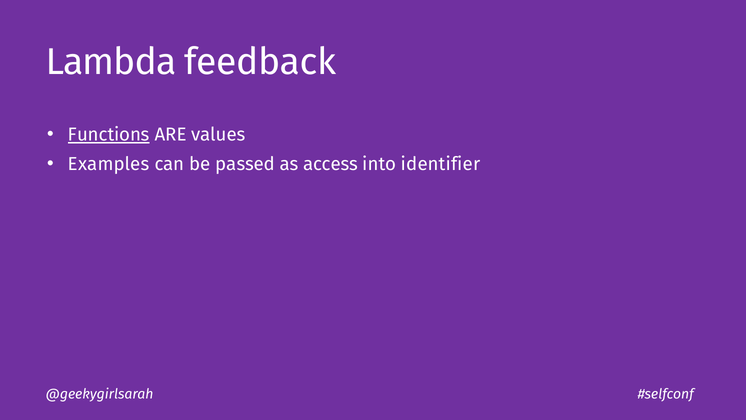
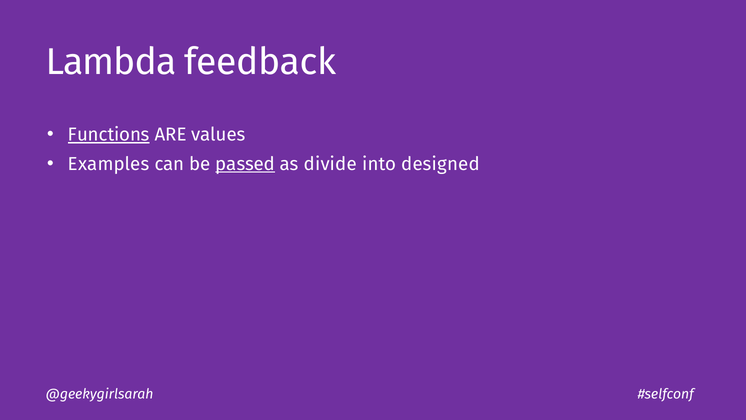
passed underline: none -> present (245, 164)
access: access -> divide (330, 164)
identifier: identifier -> designed (441, 164)
